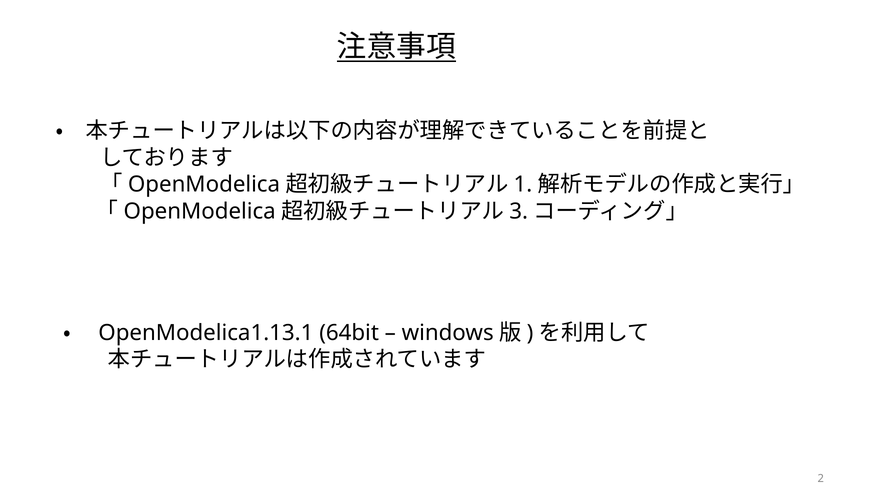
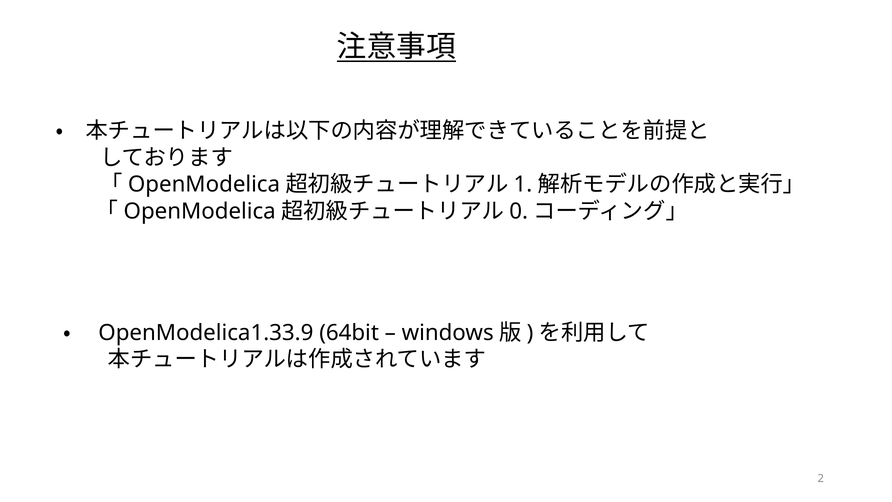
3: 3 -> 0 (519, 211)
OpenModelica1.13.1: OpenModelica1.13.1 -> OpenModelica1.33.9 (206, 333)
